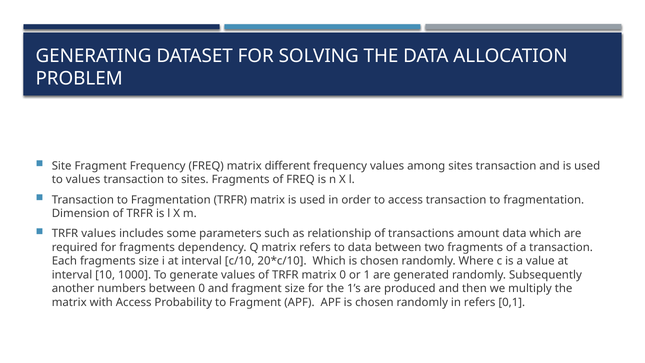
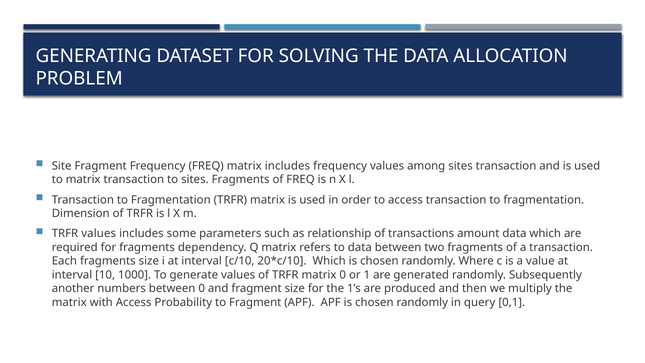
matrix different: different -> includes (287, 166)
to values: values -> matrix (83, 179)
in refers: refers -> query (480, 302)
